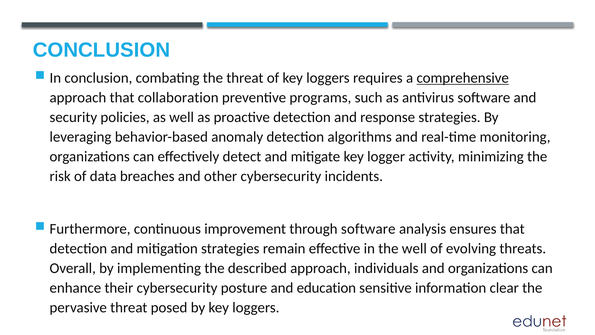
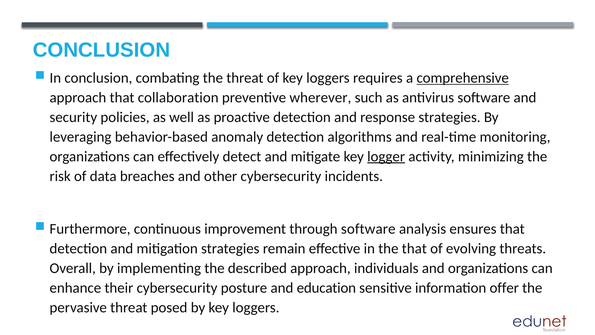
programs: programs -> wherever (320, 98)
logger underline: none -> present (386, 156)
the well: well -> that (414, 248)
clear: clear -> offer (504, 288)
